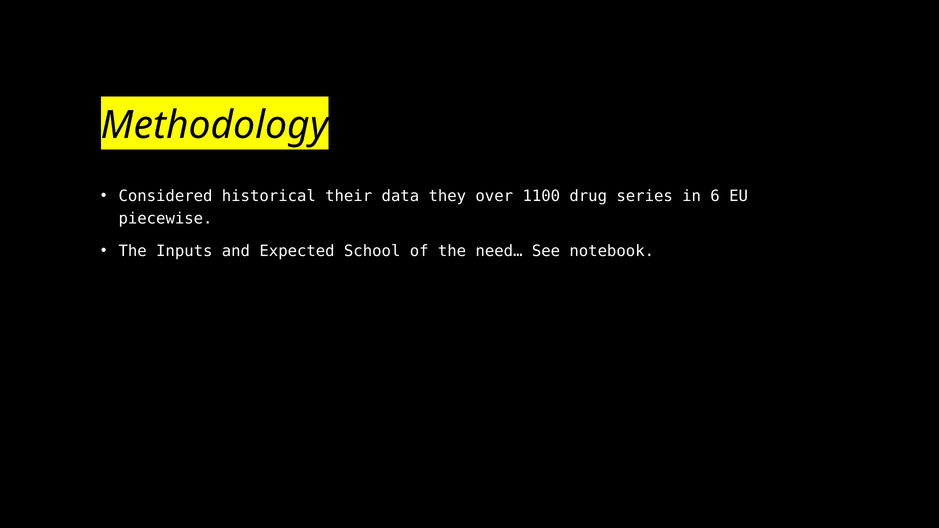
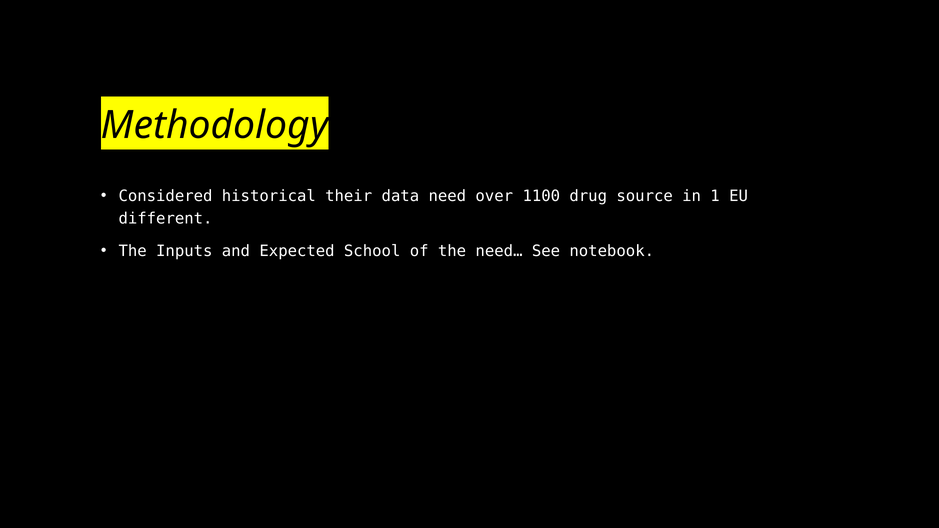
they: they -> need (447, 196)
series: series -> source (645, 196)
6: 6 -> 1 (715, 196)
piecewise: piecewise -> different (166, 219)
